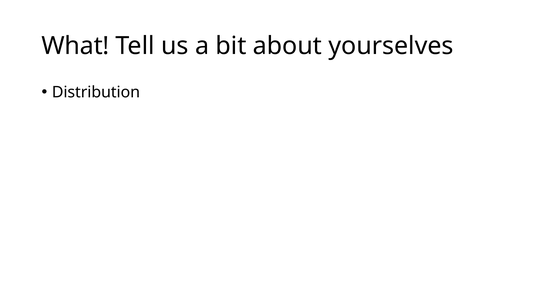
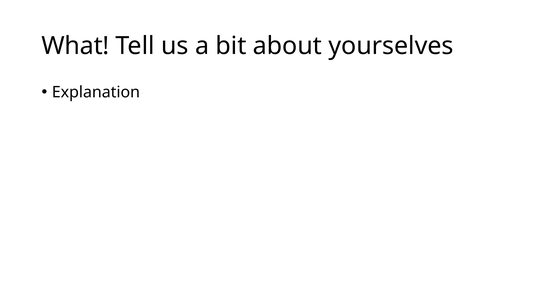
Distribution: Distribution -> Explanation (96, 92)
